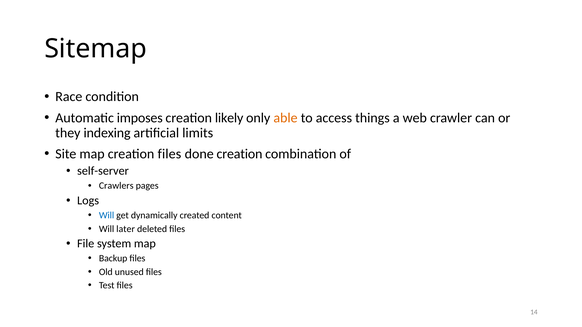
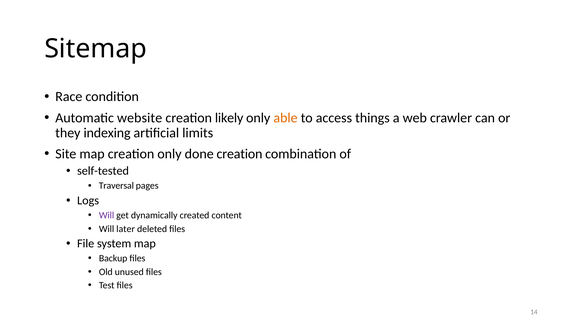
imposes: imposes -> website (140, 118)
creation files: files -> only (169, 154)
self-server: self-server -> self-tested (103, 171)
Crawlers: Crawlers -> Traversal (116, 186)
Will colour: blue -> purple (107, 216)
